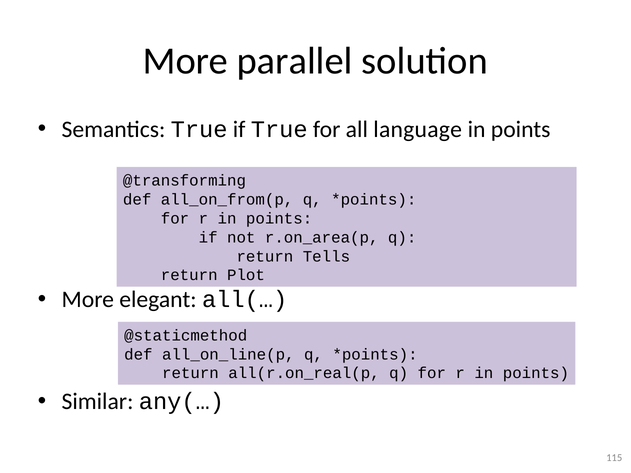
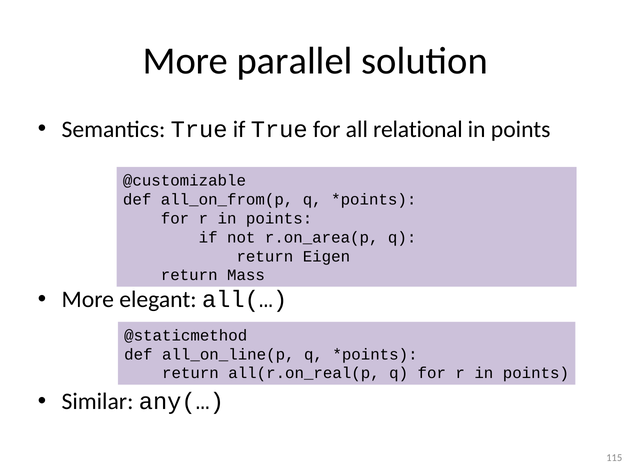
language: language -> relational (418, 129)
@transforming: @transforming -> @customizable (184, 181)
Tells: Tells -> Eigen (326, 256)
Plot: Plot -> Mass (246, 275)
